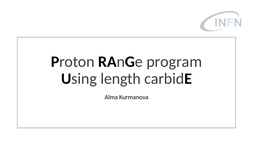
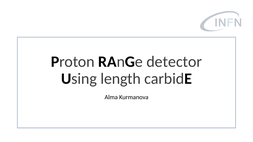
program: program -> detector (174, 62)
